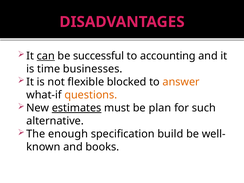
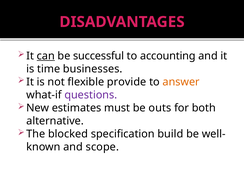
blocked: blocked -> provide (127, 82)
questions colour: orange -> purple (91, 95)
estimates underline: present -> none (77, 108)
plan: plan -> outs (160, 108)
such: such -> both (204, 108)
enough: enough -> blocked (68, 134)
books: books -> scope (102, 147)
